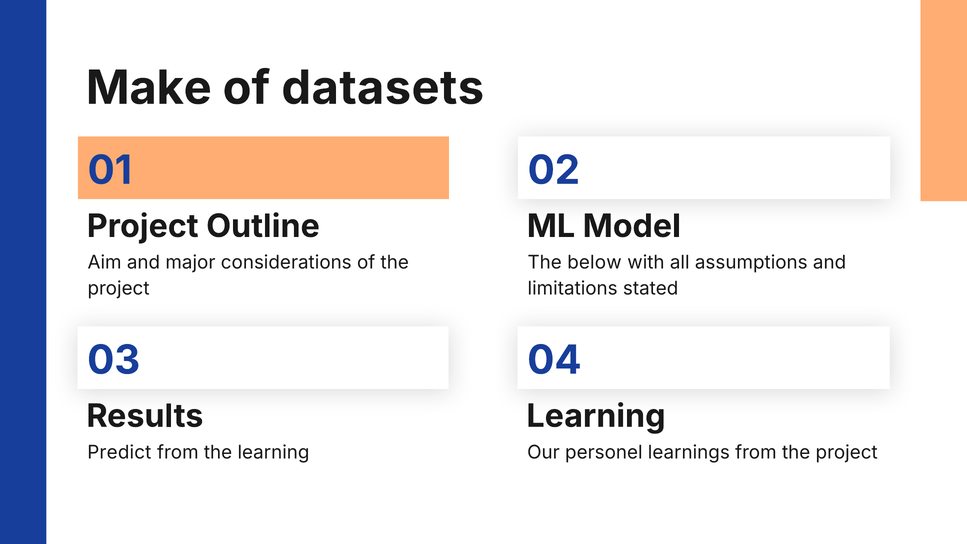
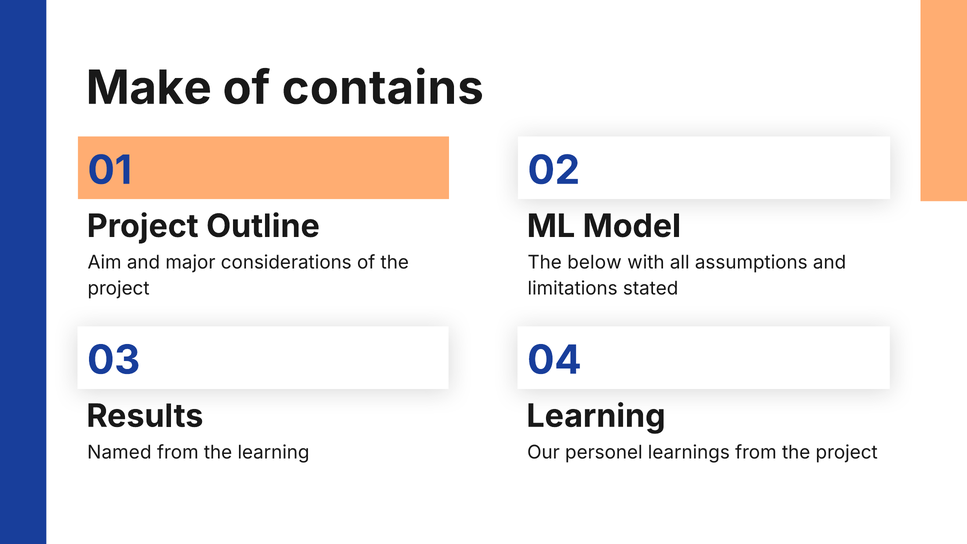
datasets: datasets -> contains (383, 88)
Predict: Predict -> Named (119, 452)
